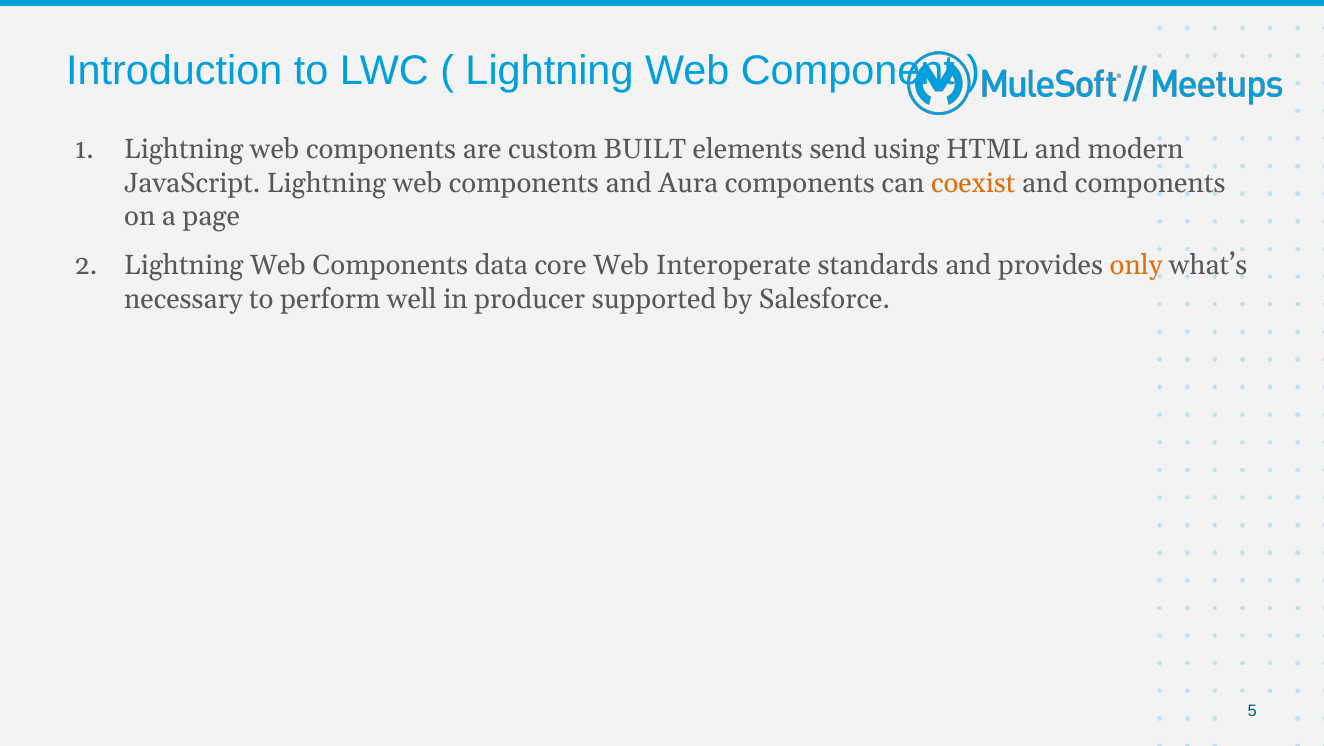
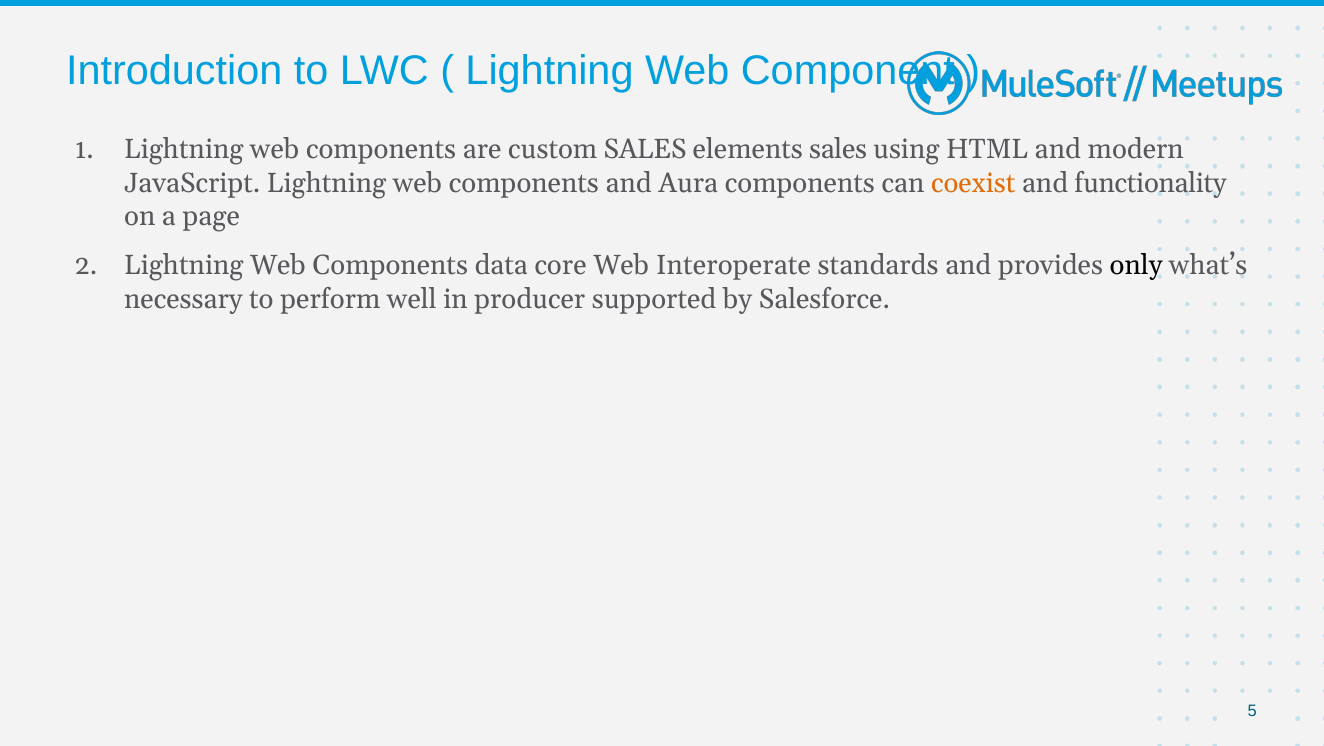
custom BUILT: BUILT -> SALES (645, 150)
elements send: send -> sales (838, 150)
and components: components -> functionality (1150, 183)
only colour: orange -> black (1136, 266)
